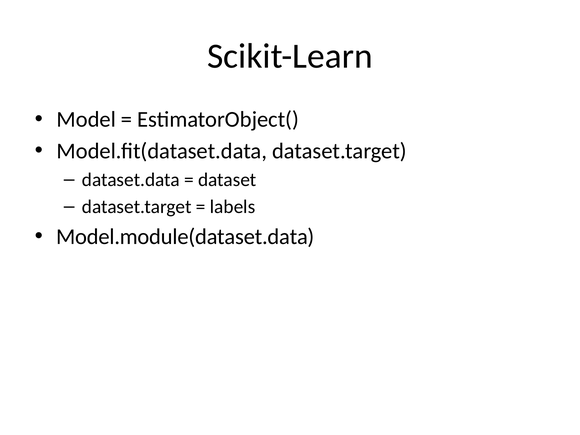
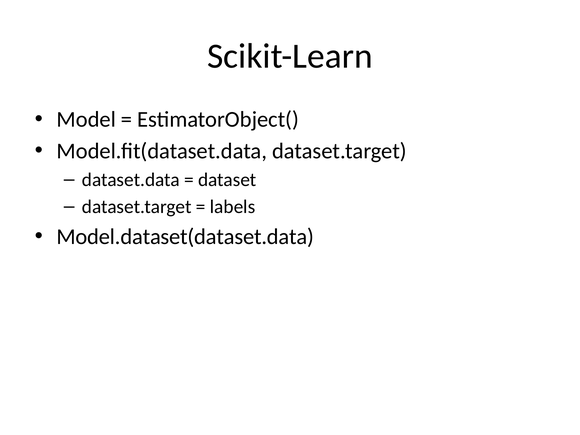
Model.module(dataset.data: Model.module(dataset.data -> Model.dataset(dataset.data (185, 237)
